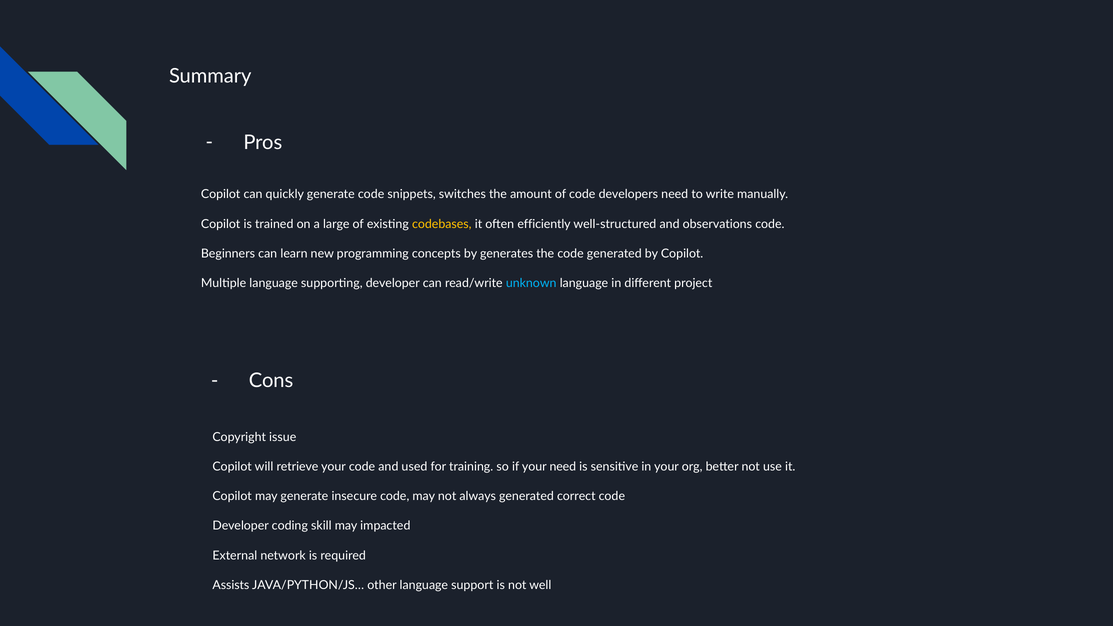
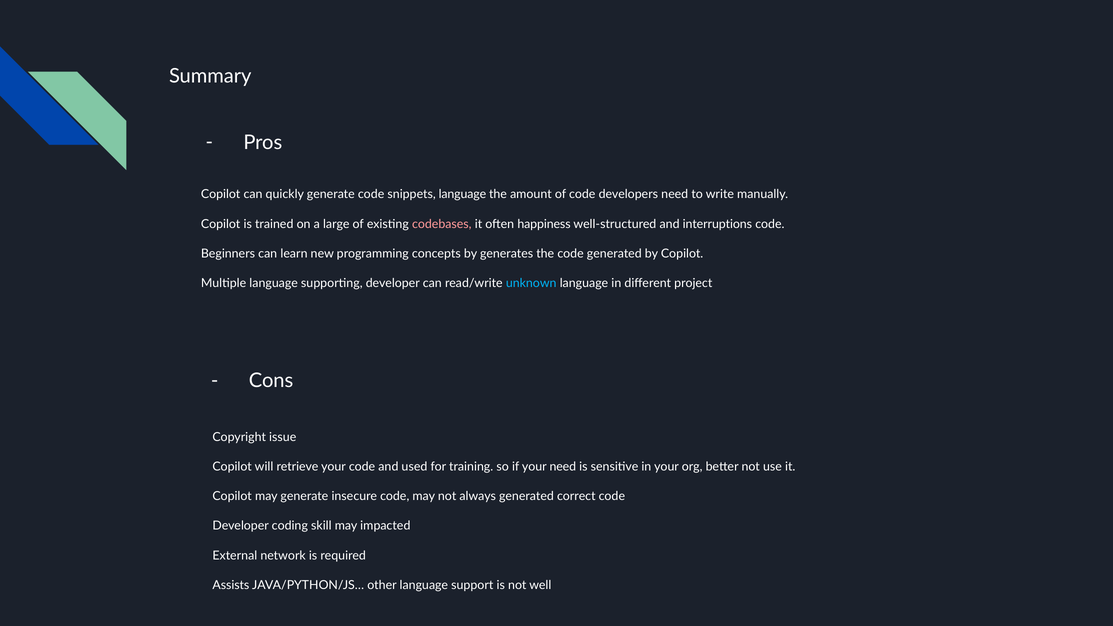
snippets switches: switches -> language (462, 194)
codebases colour: yellow -> pink (442, 224)
efficiently: efficiently -> happiness (544, 224)
observations: observations -> interruptions (717, 224)
